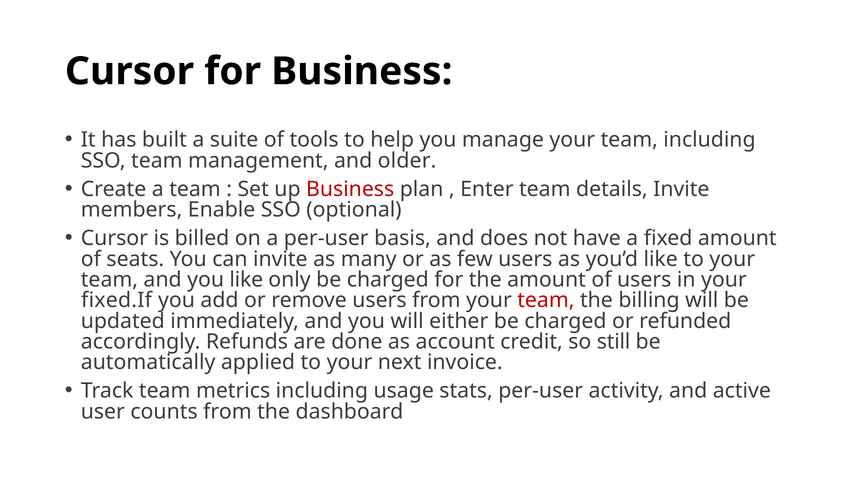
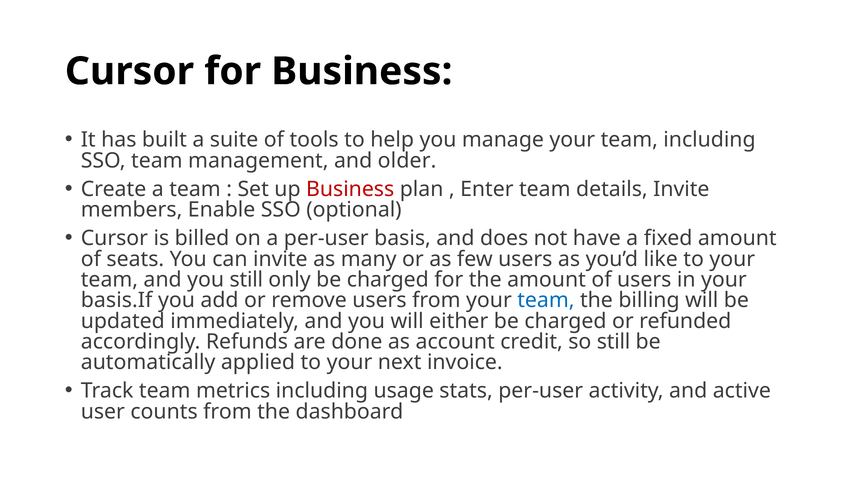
you like: like -> still (246, 280)
fixed.If: fixed.If -> basis.If (117, 301)
team colour: red -> blue (546, 301)
